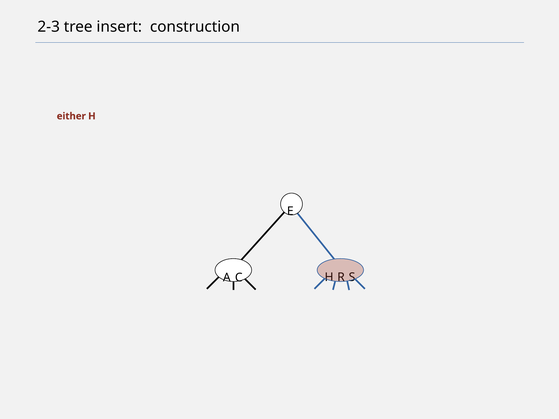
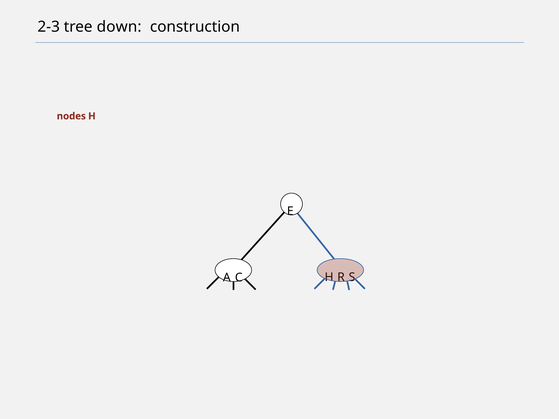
insert: insert -> down (119, 27)
either: either -> nodes (71, 116)
